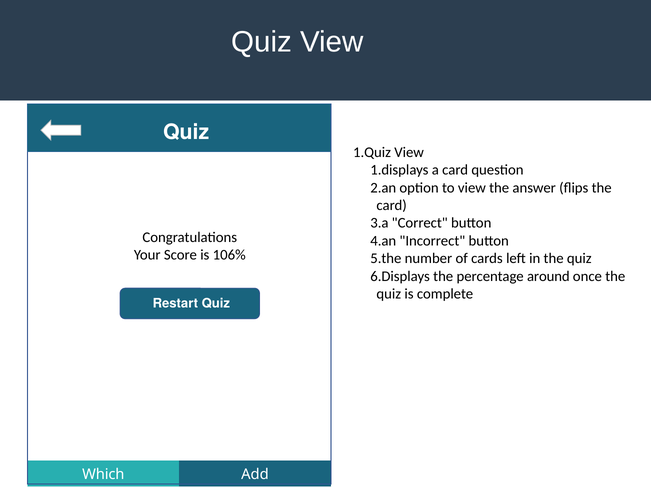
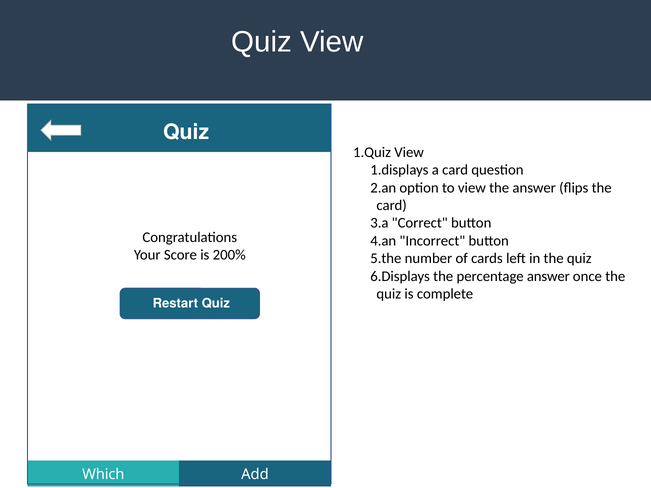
106%: 106% -> 200% (229, 255)
percentage around: around -> answer (548, 276)
